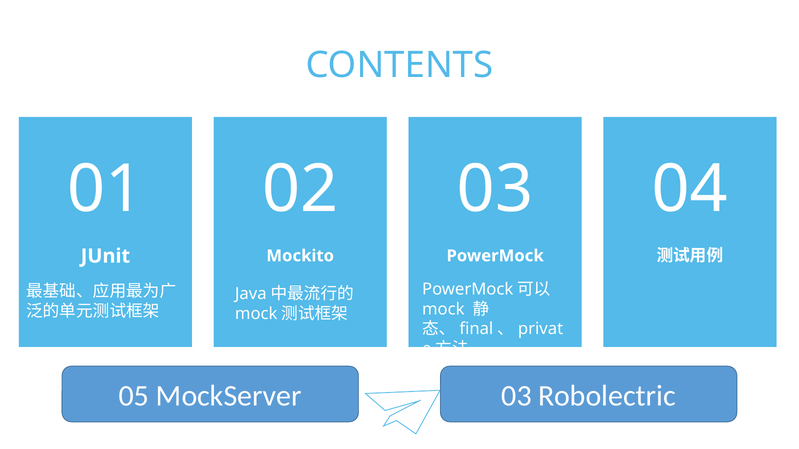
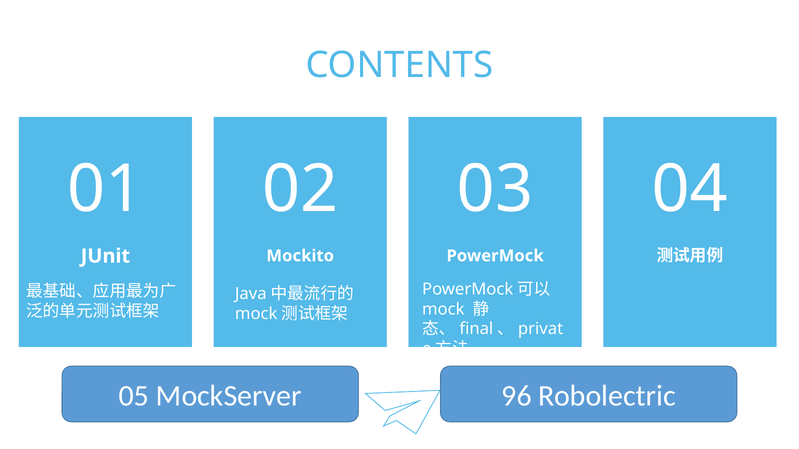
MockServer 03: 03 -> 96 (517, 396)
